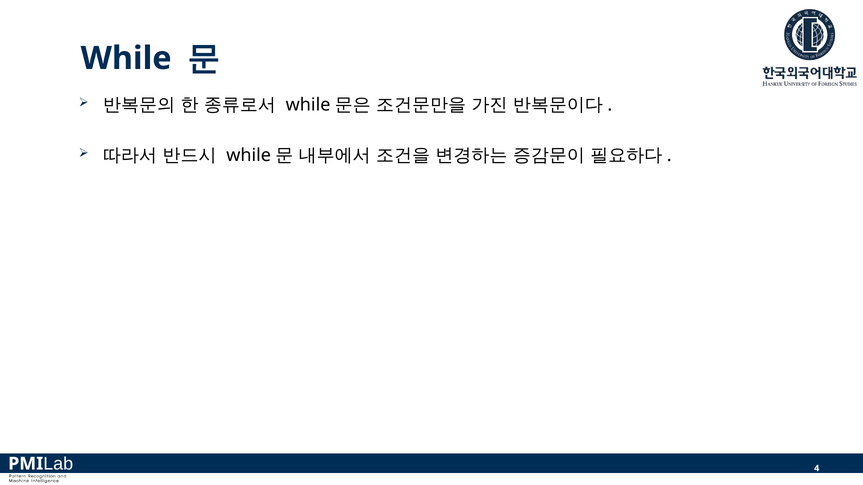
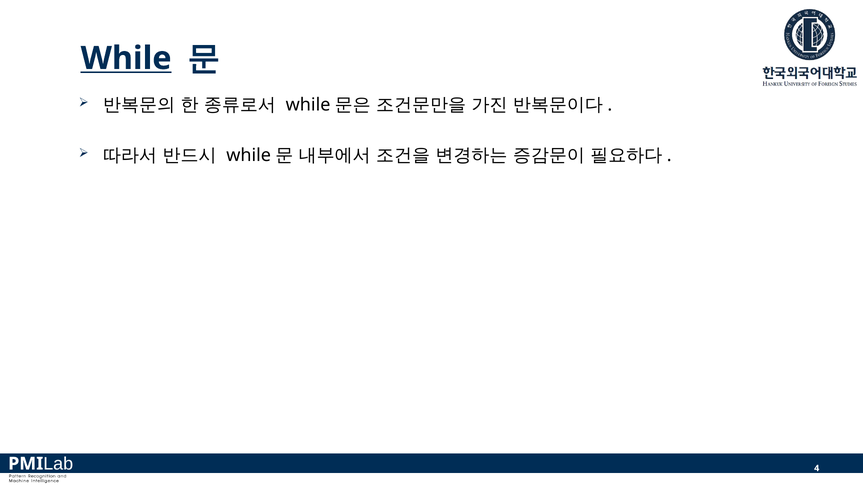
While underline: none -> present (126, 58)
